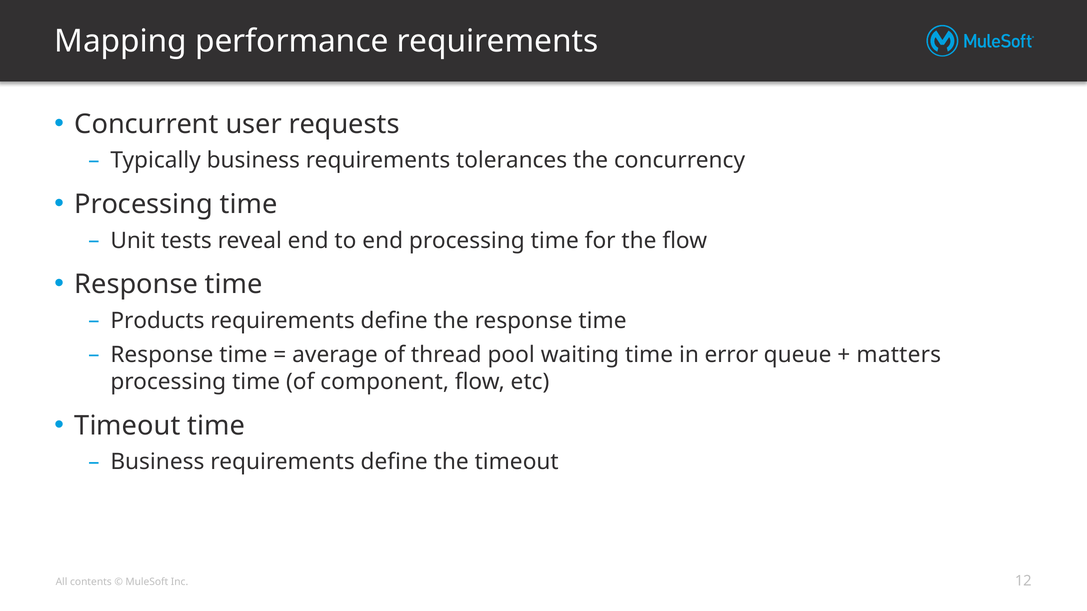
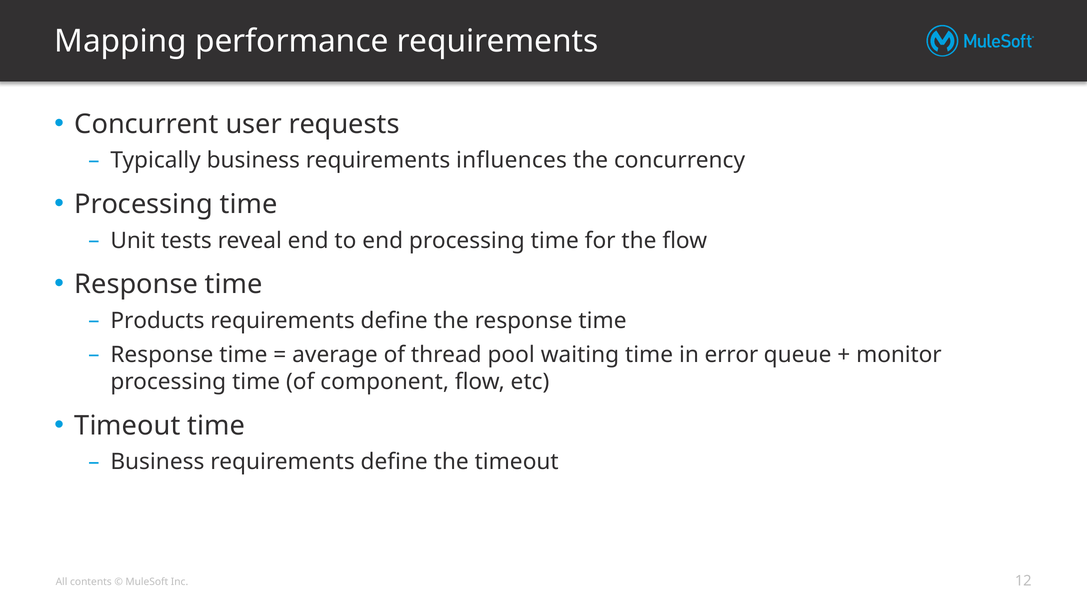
tolerances: tolerances -> influences (511, 161)
matters: matters -> monitor (899, 355)
